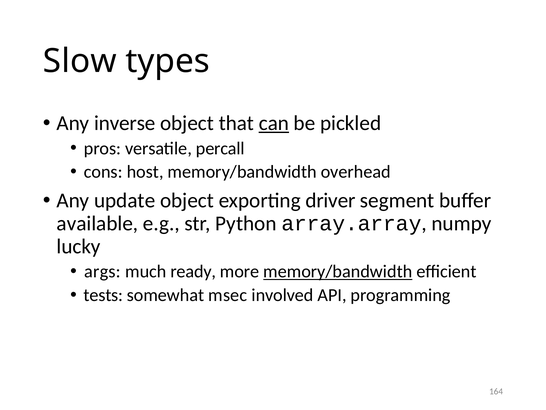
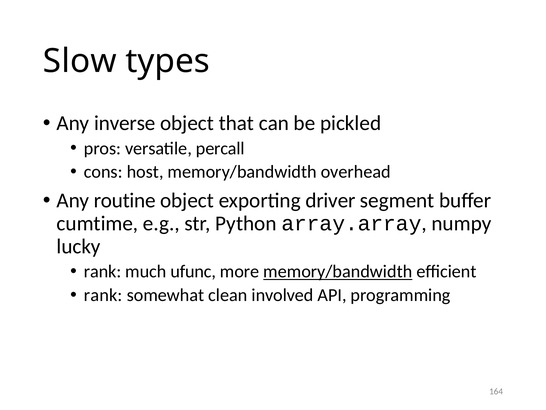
can underline: present -> none (274, 123)
update: update -> routine (125, 200)
available: available -> cumtime (97, 223)
args: args -> rank (103, 271)
ready: ready -> ufunc (193, 271)
tests: tests -> rank (103, 295)
msec: msec -> clean (228, 295)
